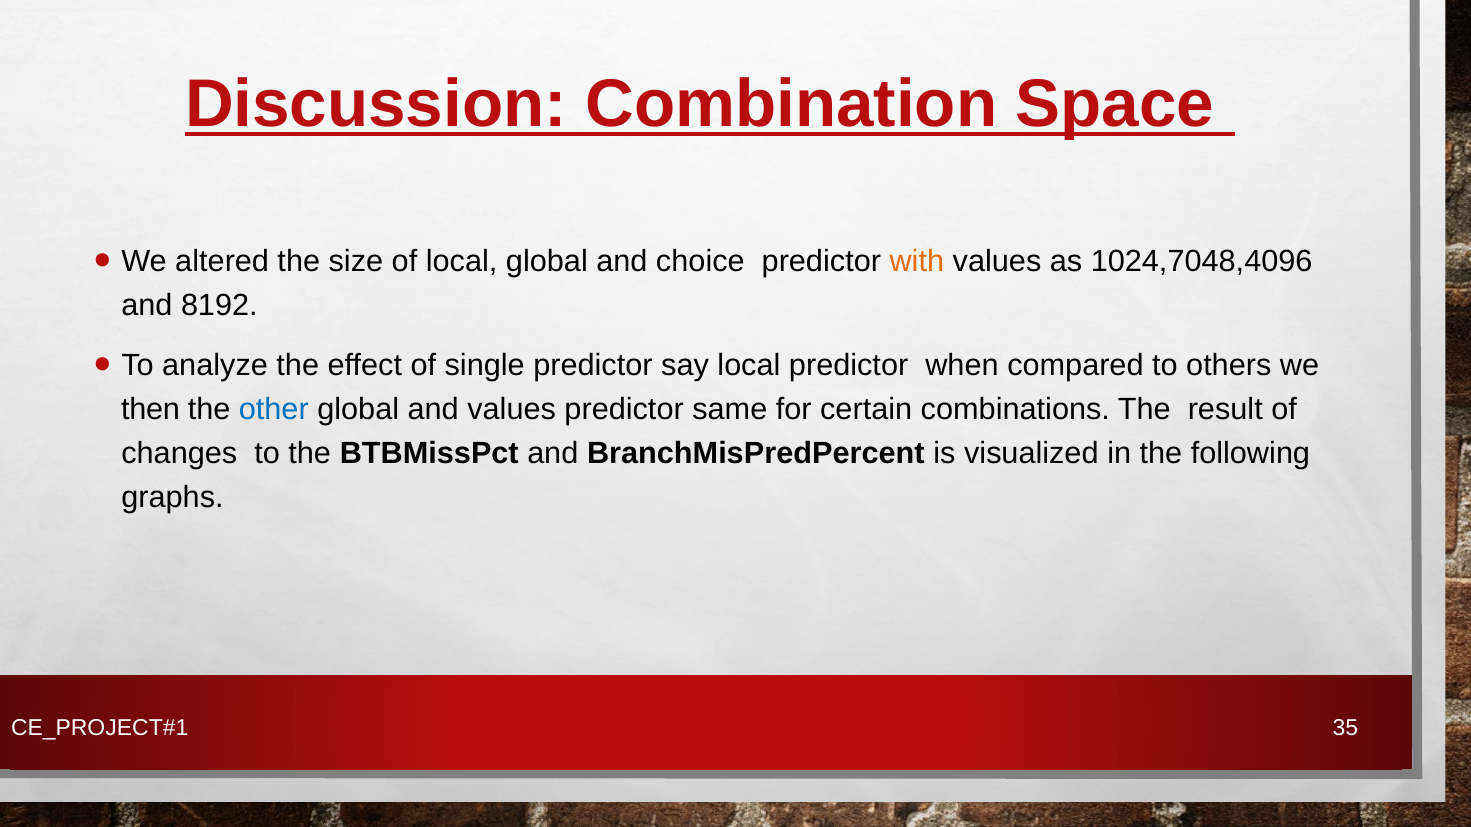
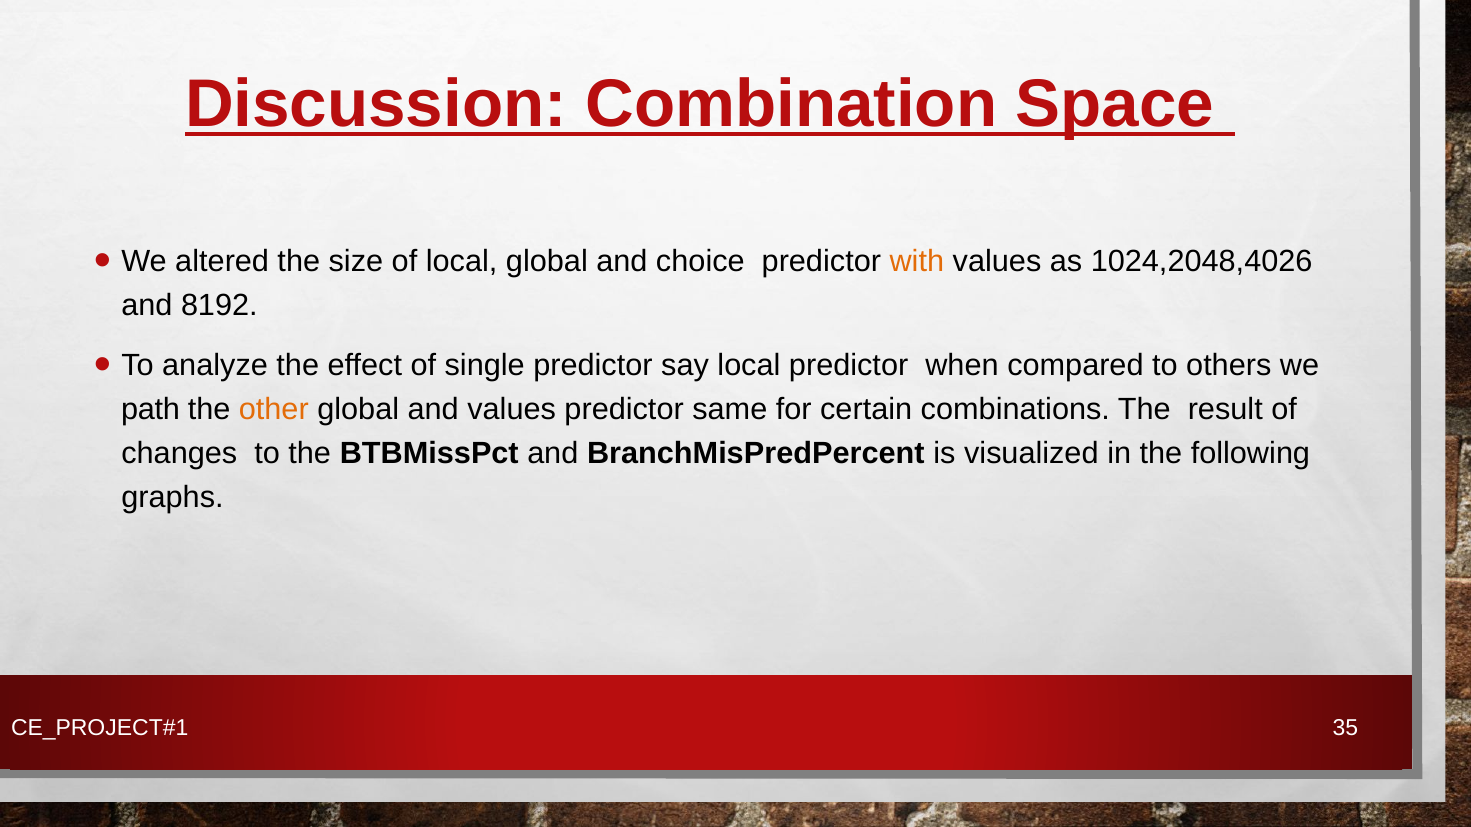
1024,7048,4096: 1024,7048,4096 -> 1024,2048,4026 (1202, 262)
then: then -> path (150, 410)
other colour: blue -> orange (274, 410)
